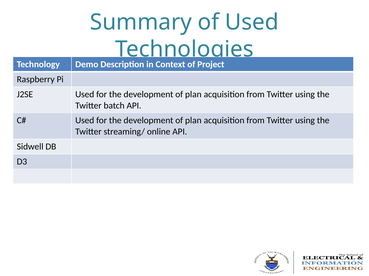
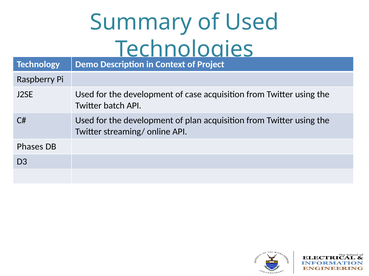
plan: plan -> case (193, 95)
Sidwell: Sidwell -> Phases (30, 147)
